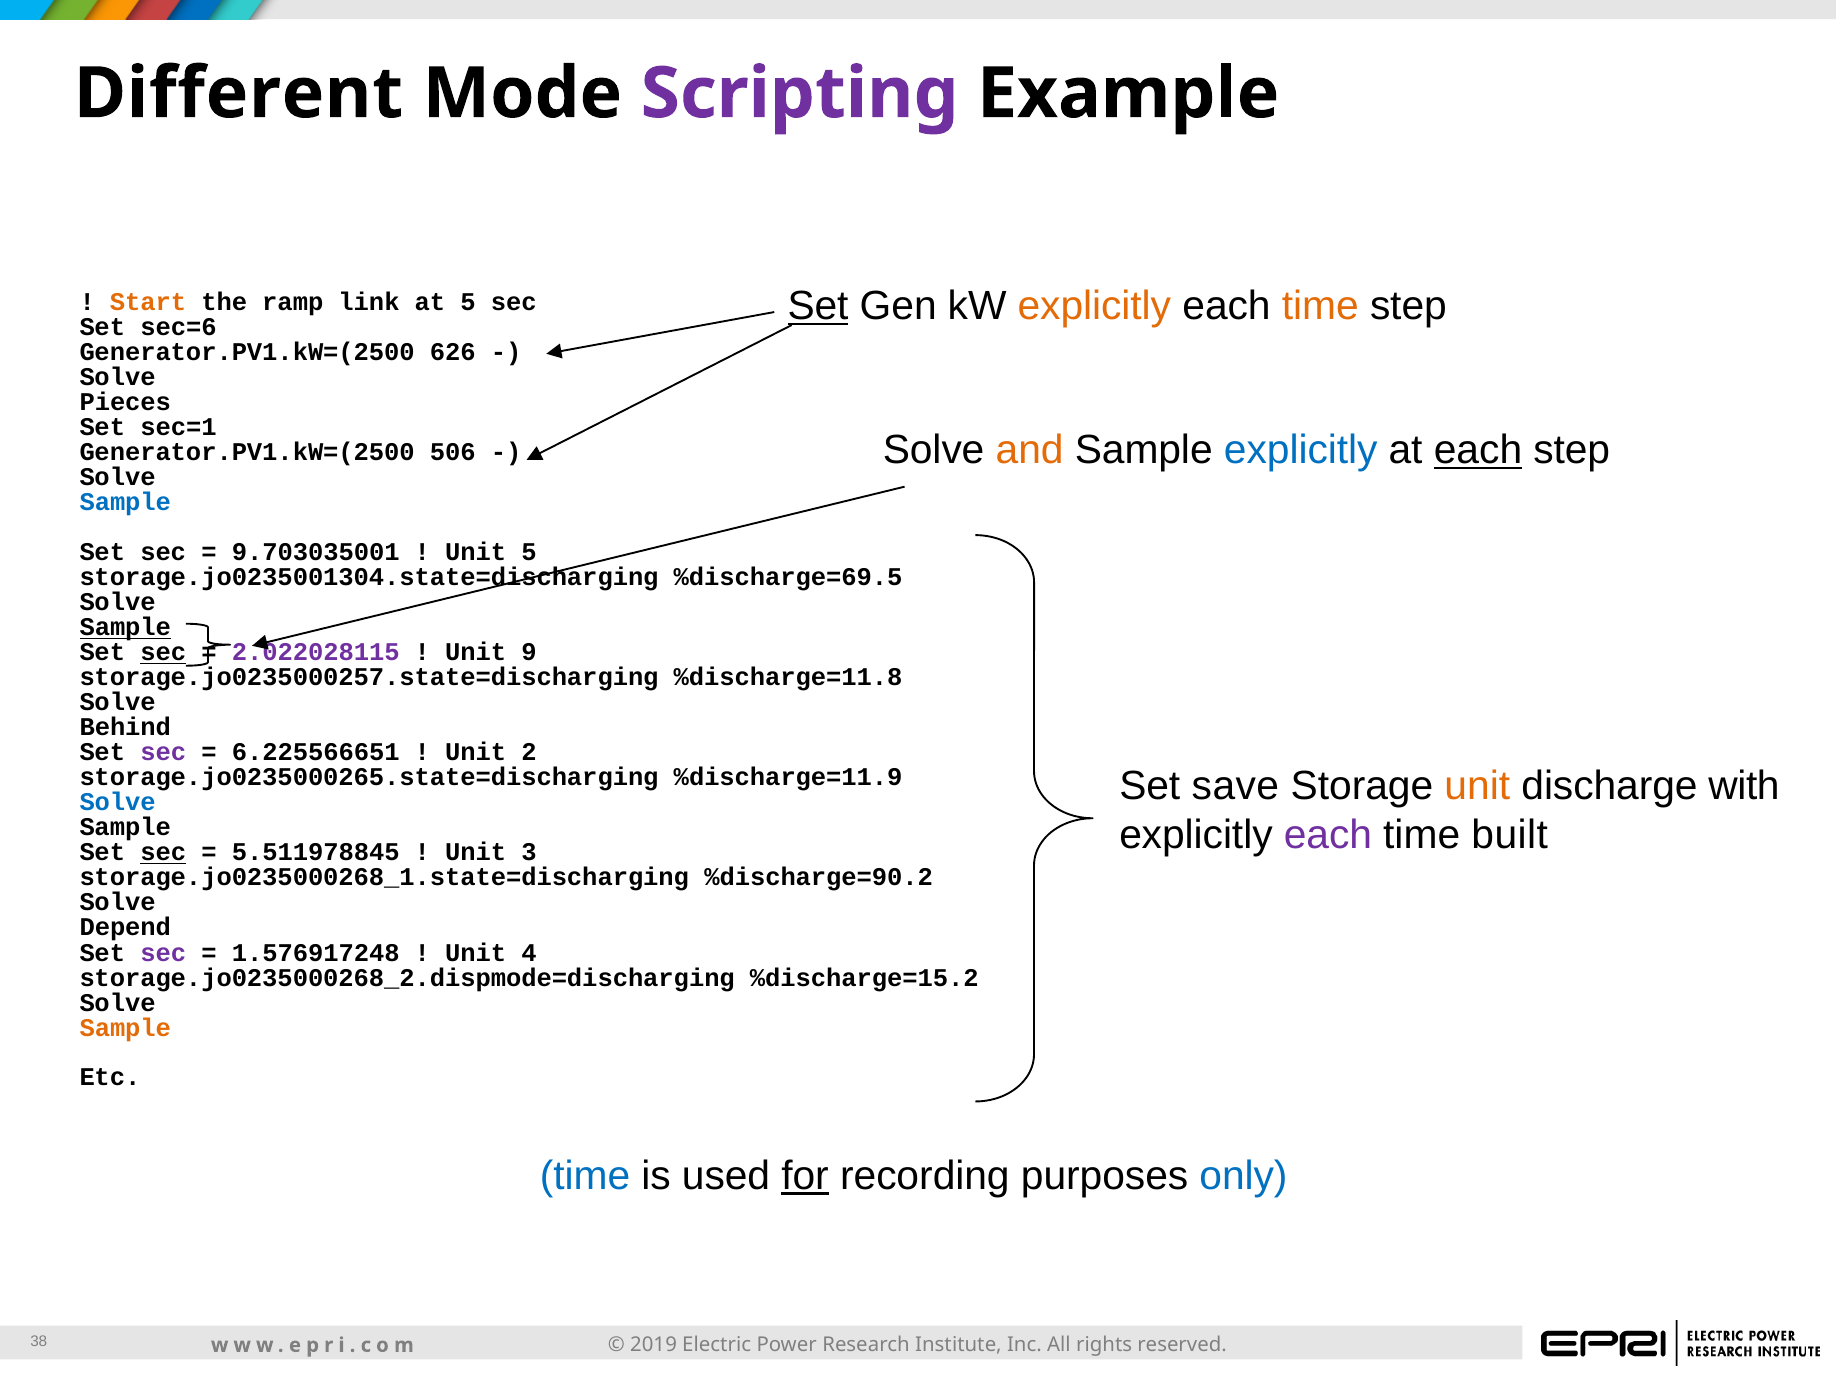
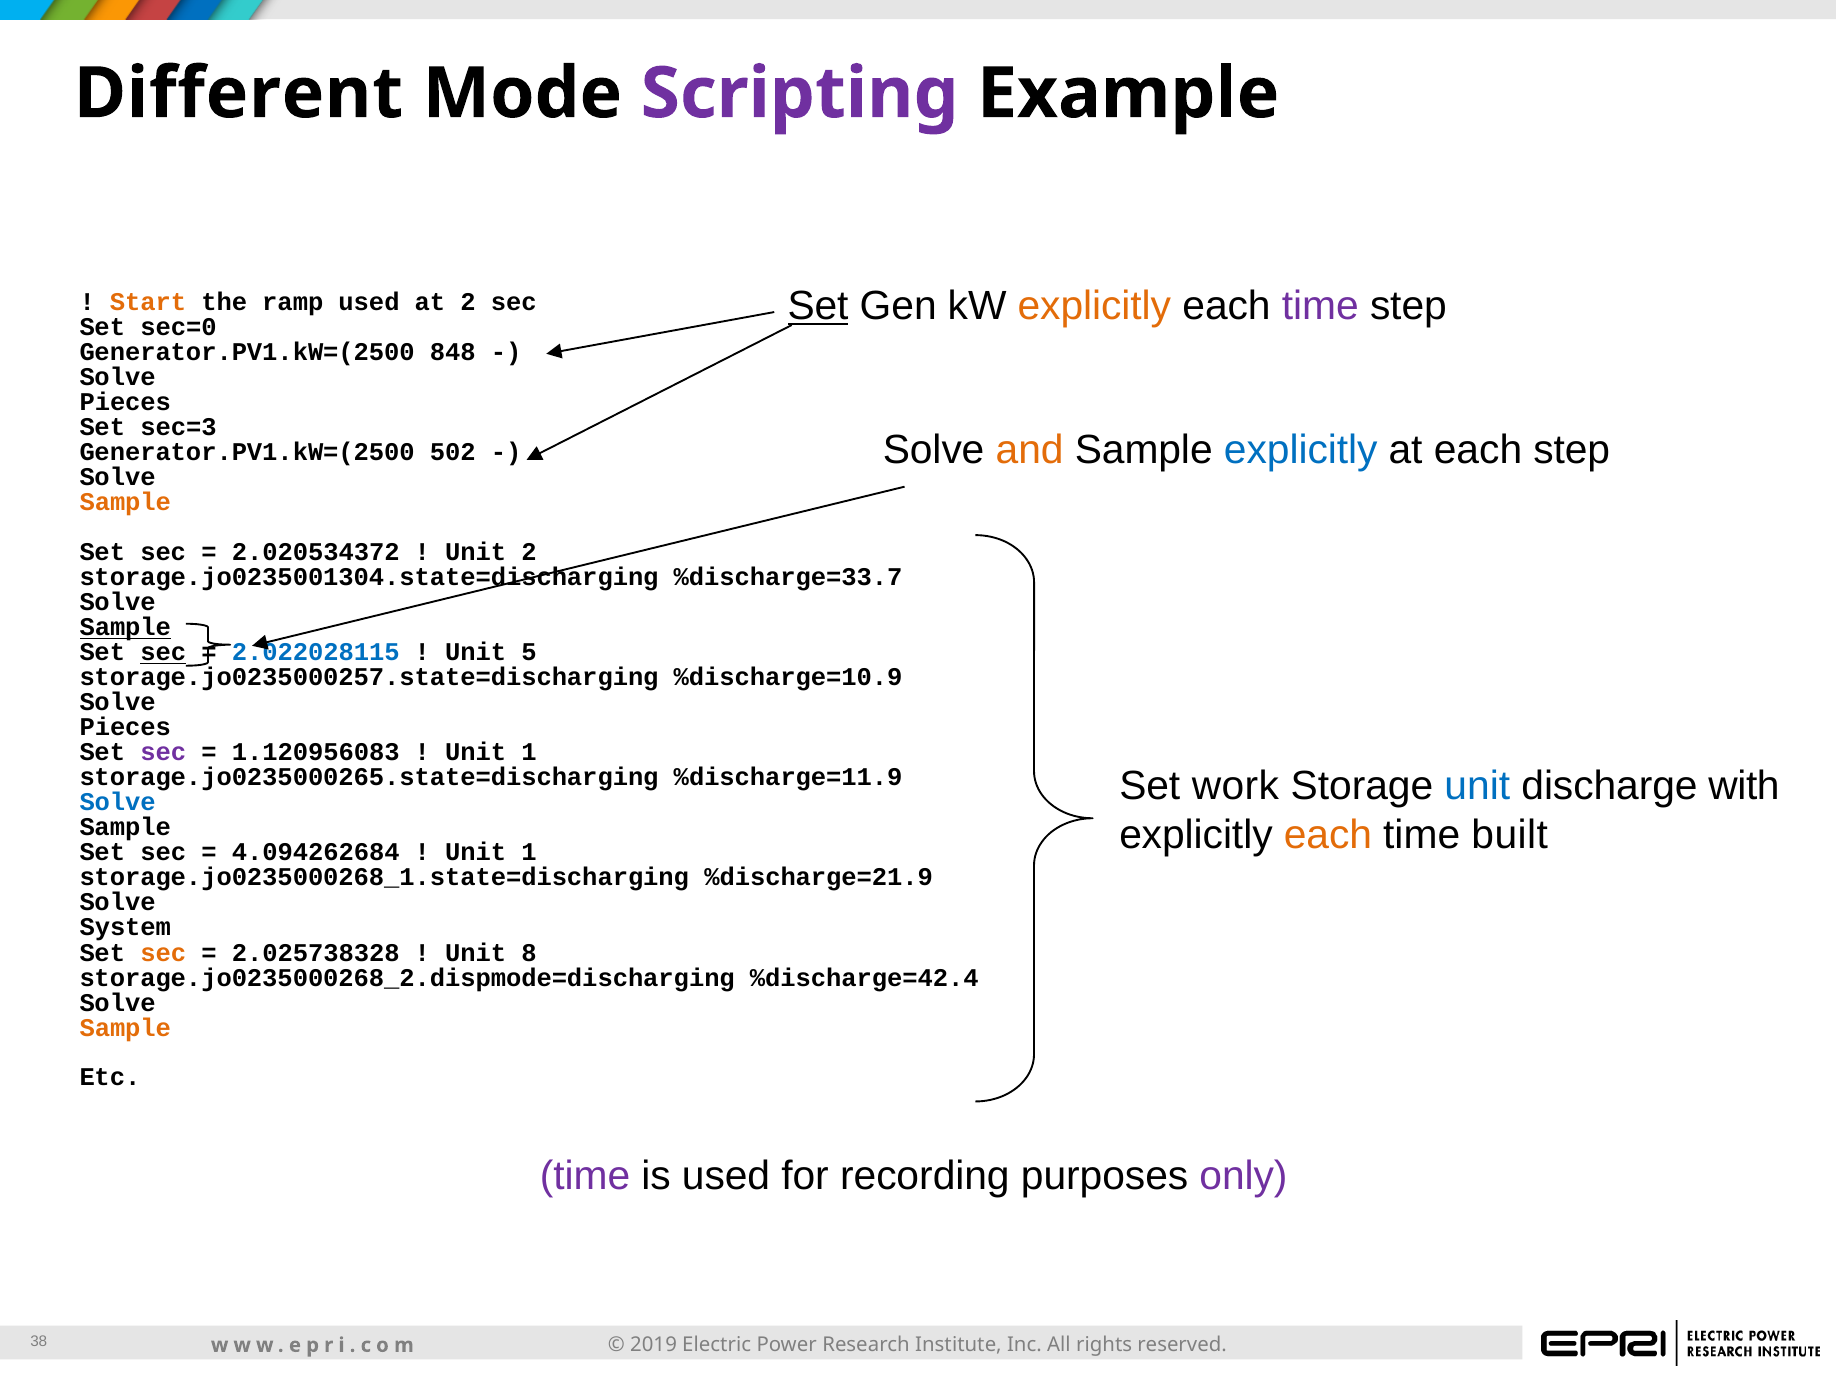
time colour: orange -> purple (1320, 306)
ramp link: link -> used (369, 302)
at 5: 5 -> 2 (468, 302)
sec=6: sec=6 -> sec=0 (179, 327)
626: 626 -> 848 (453, 352)
sec=1: sec=1 -> sec=3 (179, 427)
each underline: present -> none (1478, 450)
506: 506 -> 502 (453, 452)
Sample colour: blue -> orange (125, 502)
9.703035001: 9.703035001 -> 2.020534372 (316, 552)
Unit 5: 5 -> 2 (529, 552)
%discharge=69.5: %discharge=69.5 -> %discharge=33.7 (788, 577)
2.022028115 colour: purple -> blue (316, 652)
9: 9 -> 5 (529, 652)
%discharge=11.8: %discharge=11.8 -> %discharge=10.9 (788, 677)
Behind: Behind -> Pieces (125, 727)
6.225566651: 6.225566651 -> 1.120956083 (316, 753)
2: 2 -> 1 (529, 753)
save: save -> work (1235, 786)
unit colour: orange -> blue (1477, 786)
each colour: purple -> orange (1328, 835)
sec underline: present -> none (163, 853)
5.511978845: 5.511978845 -> 4.094262684 (316, 853)
3: 3 -> 1 (529, 853)
%discharge=90.2: %discharge=90.2 -> %discharge=21.9 (819, 878)
Depend: Depend -> System (125, 928)
sec colour: purple -> orange (163, 953)
1.576917248: 1.576917248 -> 2.025738328 (316, 953)
4: 4 -> 8 (529, 953)
%discharge=15.2: %discharge=15.2 -> %discharge=42.4 (864, 978)
time colour: blue -> purple (585, 1176)
for underline: present -> none (805, 1176)
only colour: blue -> purple (1243, 1176)
